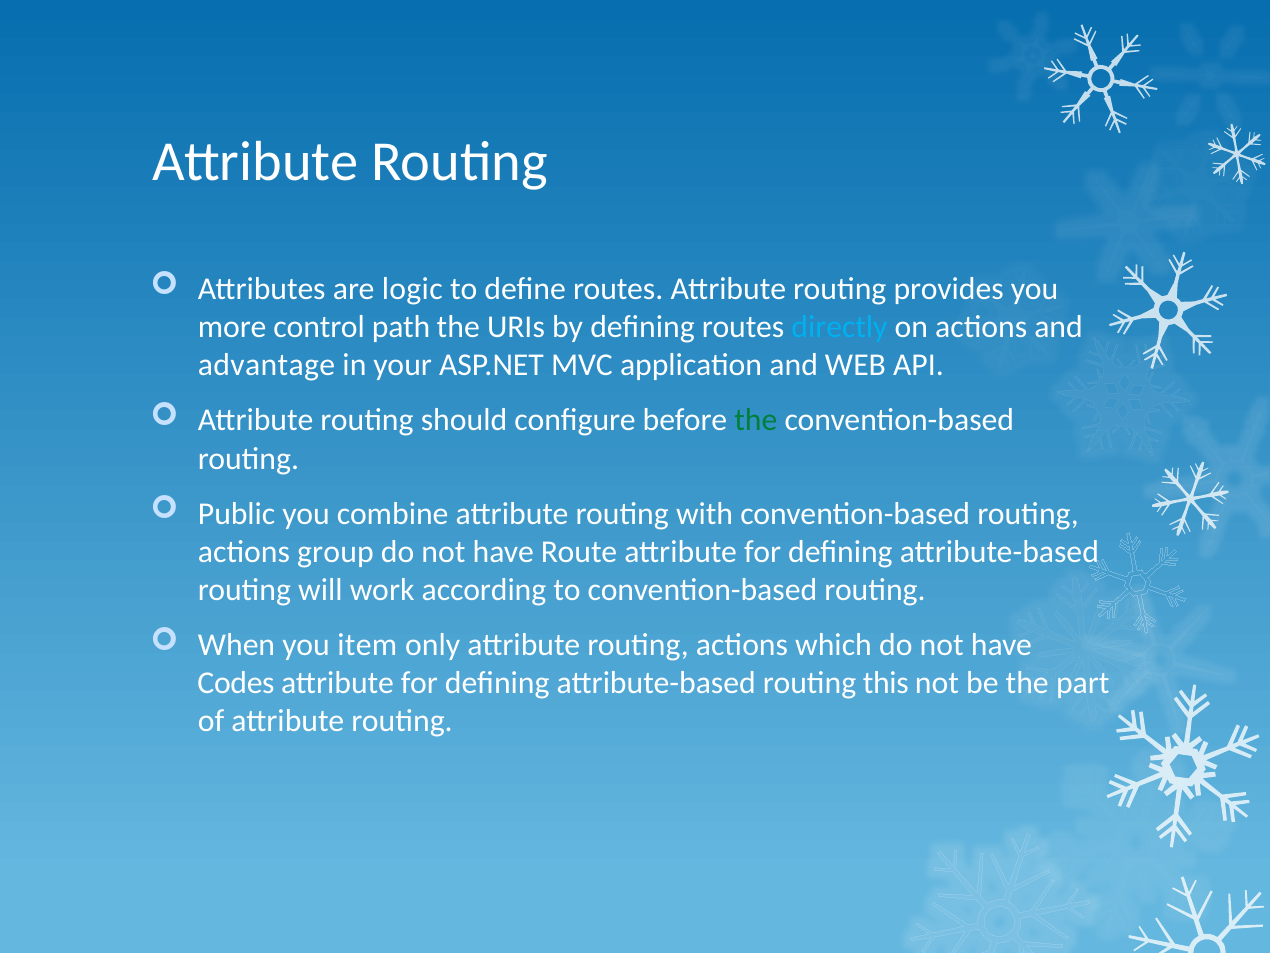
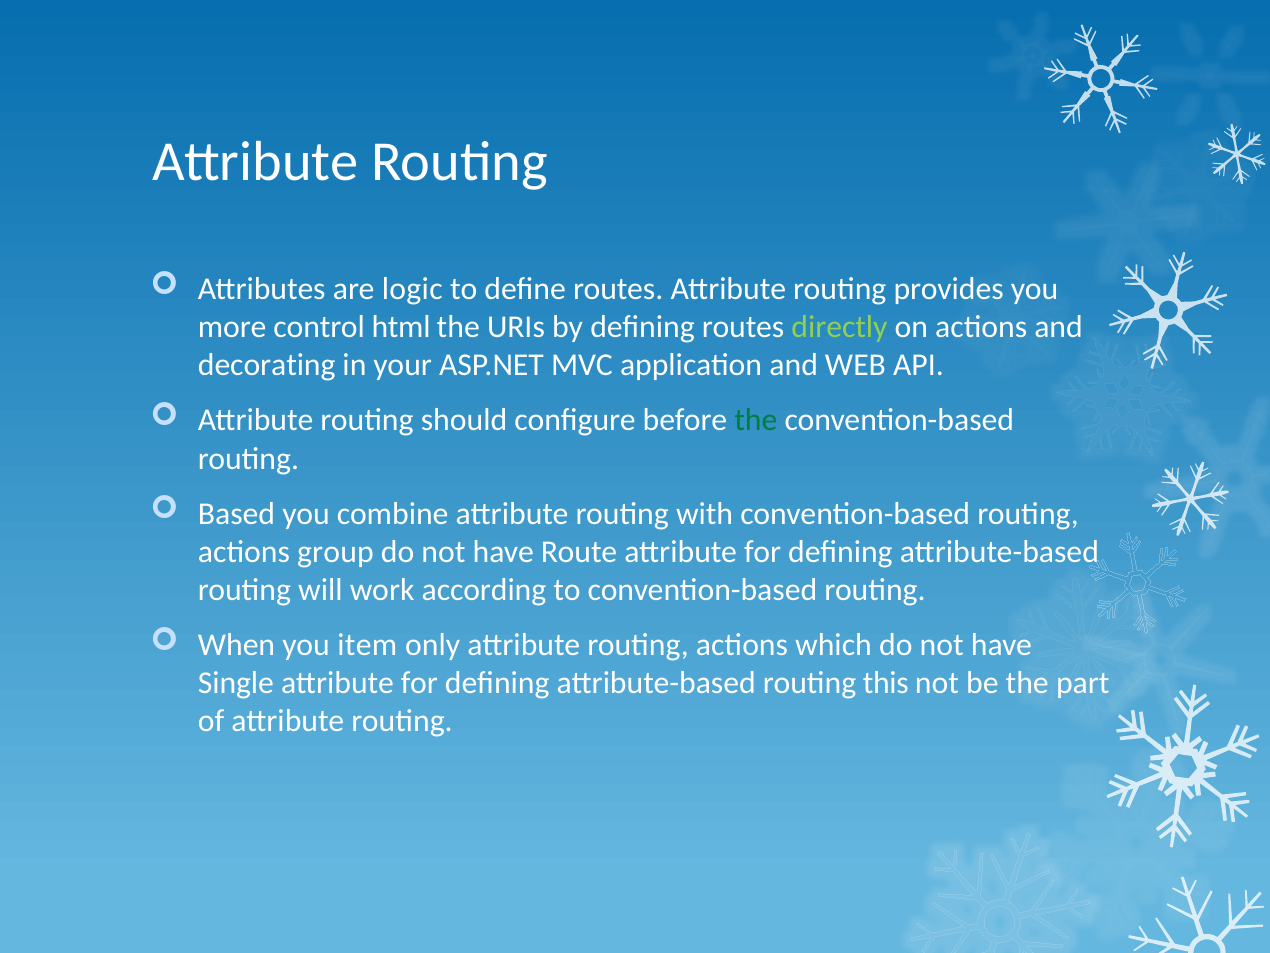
path: path -> html (401, 327)
directly colour: light blue -> light green (839, 327)
advantage: advantage -> decorating (267, 365)
Public: Public -> Based (237, 513)
Codes: Codes -> Single (236, 683)
